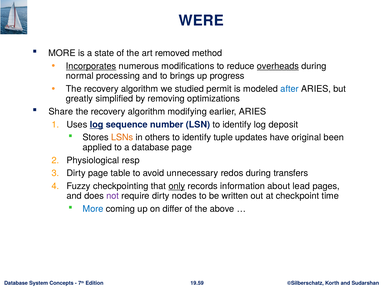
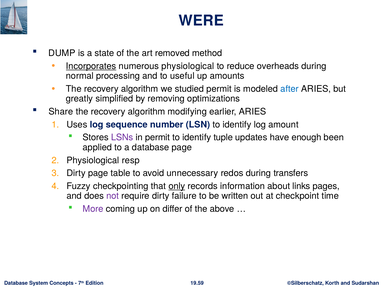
MORE: MORE -> DUMP (62, 53)
numerous modifications: modifications -> physiological (188, 66)
overheads underline: present -> none (278, 66)
brings: brings -> useful (182, 76)
progress: progress -> amounts (227, 76)
log underline: present -> none (97, 124)
deposit: deposit -> amount (283, 124)
LSNs colour: orange -> purple (122, 137)
in others: others -> permit (158, 137)
original: original -> enough (306, 137)
lead: lead -> links (301, 186)
nodes: nodes -> failure (184, 195)
More colour: blue -> purple (93, 208)
